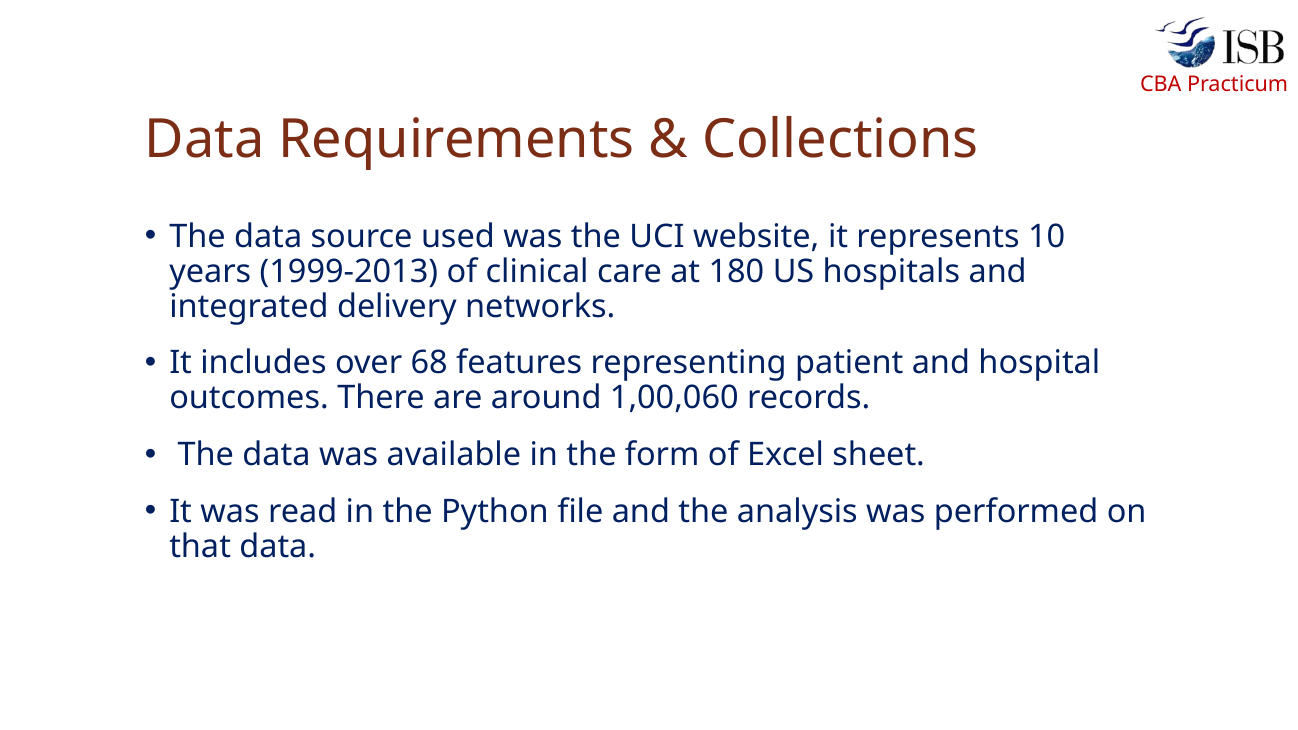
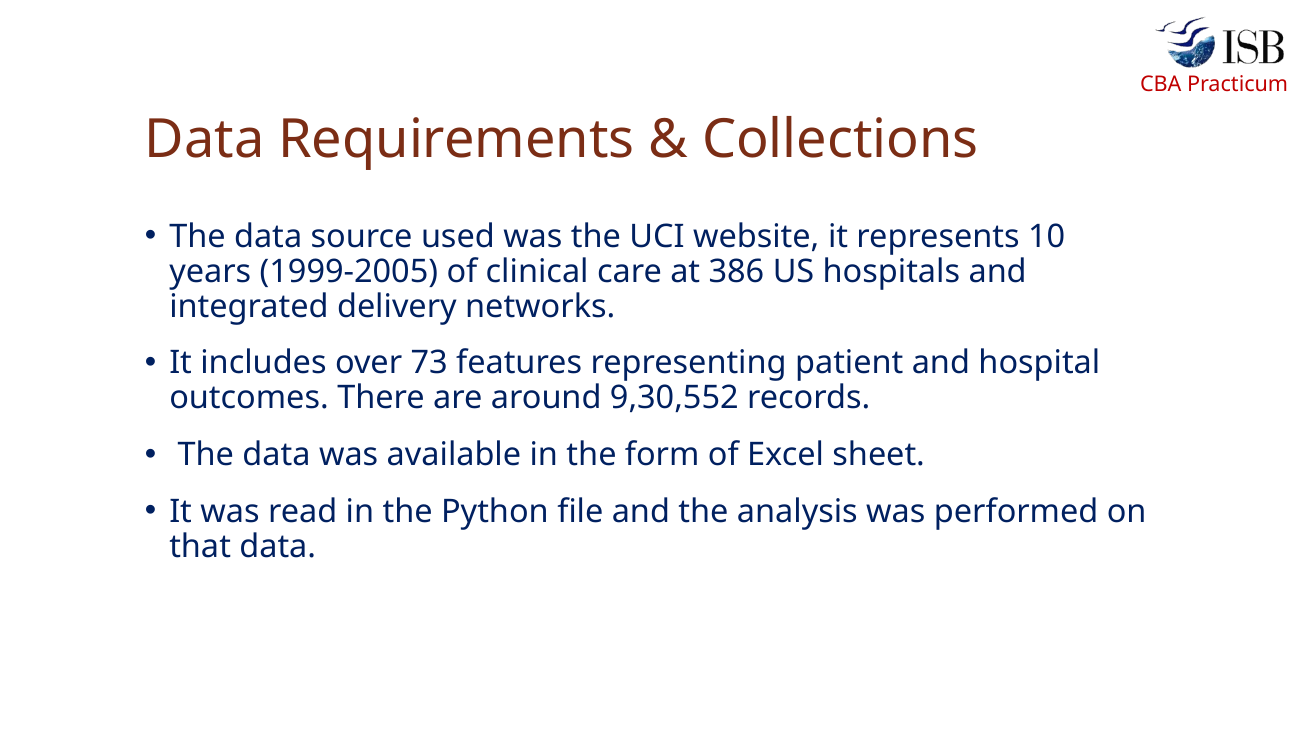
1999-2013: 1999-2013 -> 1999-2005 (349, 272)
180: 180 -> 386 (736, 272)
68: 68 -> 73 (429, 363)
1,00,060: 1,00,060 -> 9,30,552 (674, 398)
